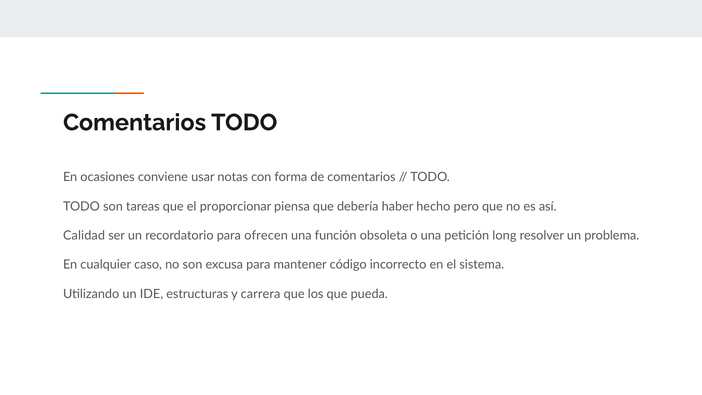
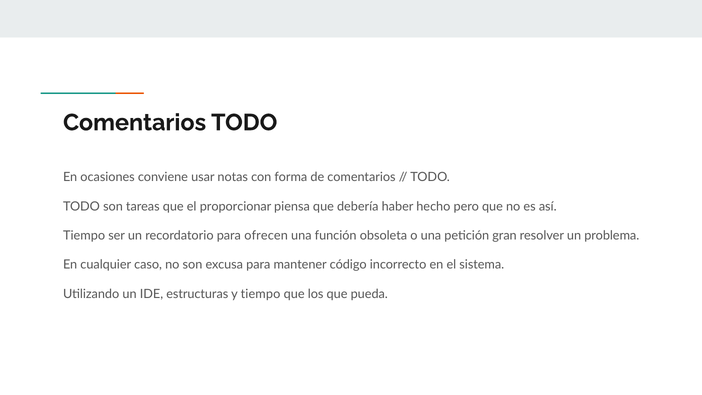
Calidad: Calidad -> Tiempo (84, 236)
long: long -> gran (505, 236)
y carrera: carrera -> tiempo (261, 294)
